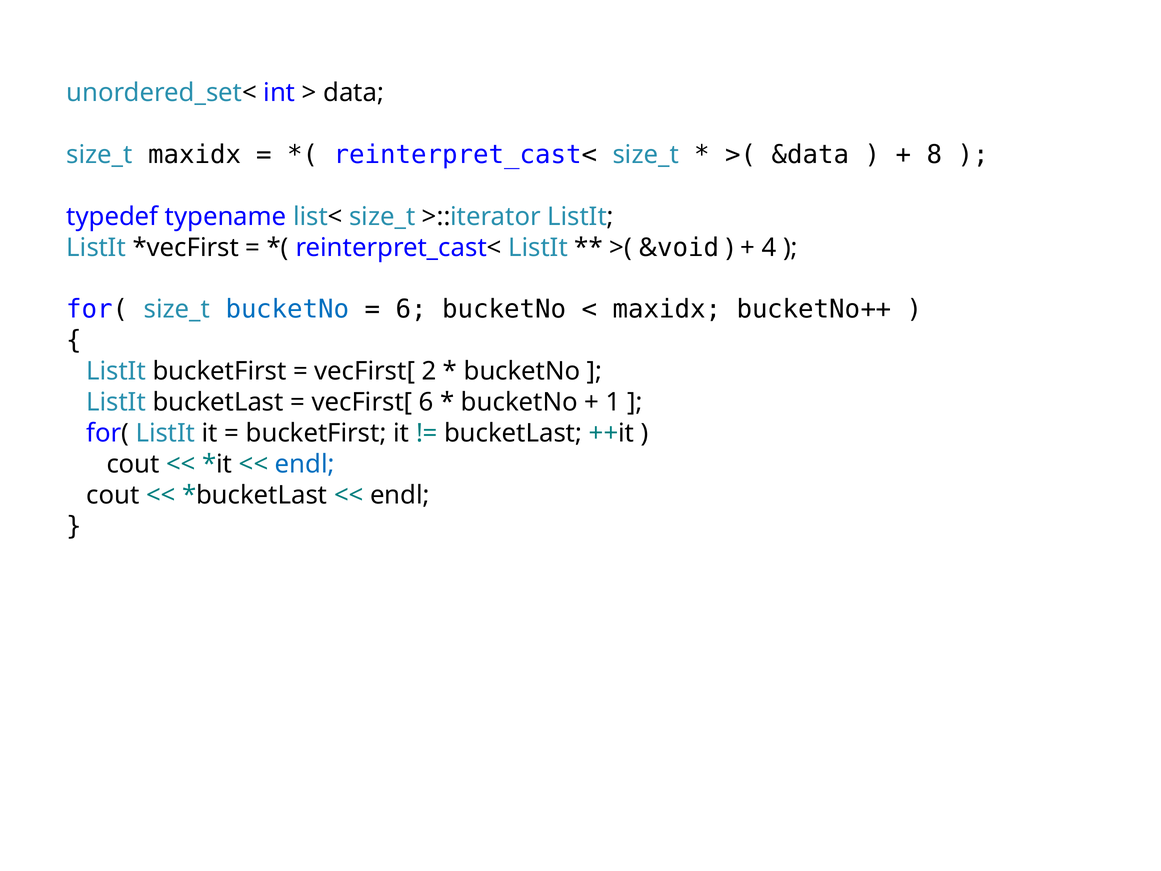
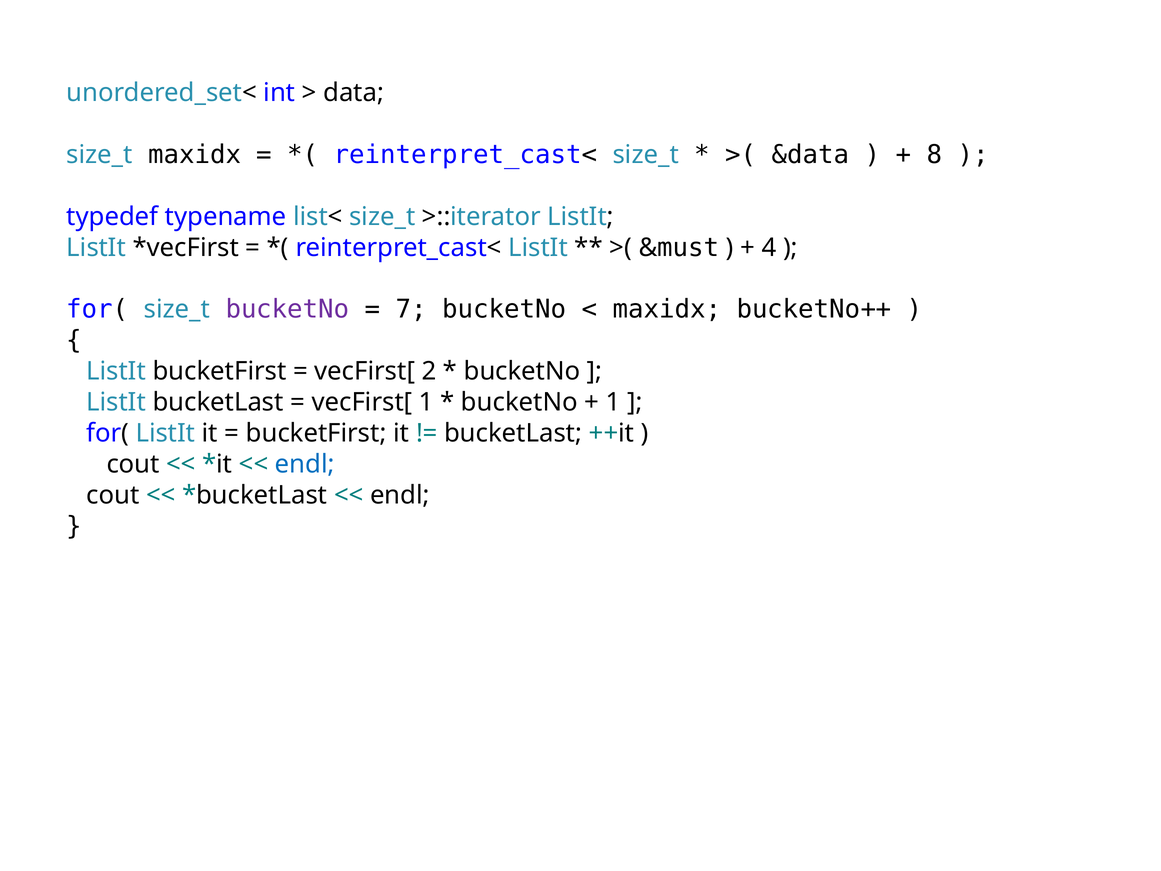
void: void -> must (688, 247)
bucketNo colour: blue -> purple (287, 309)
6: 6 -> 7 (411, 309)
vecFirst[ 6: 6 -> 1 (426, 402)
